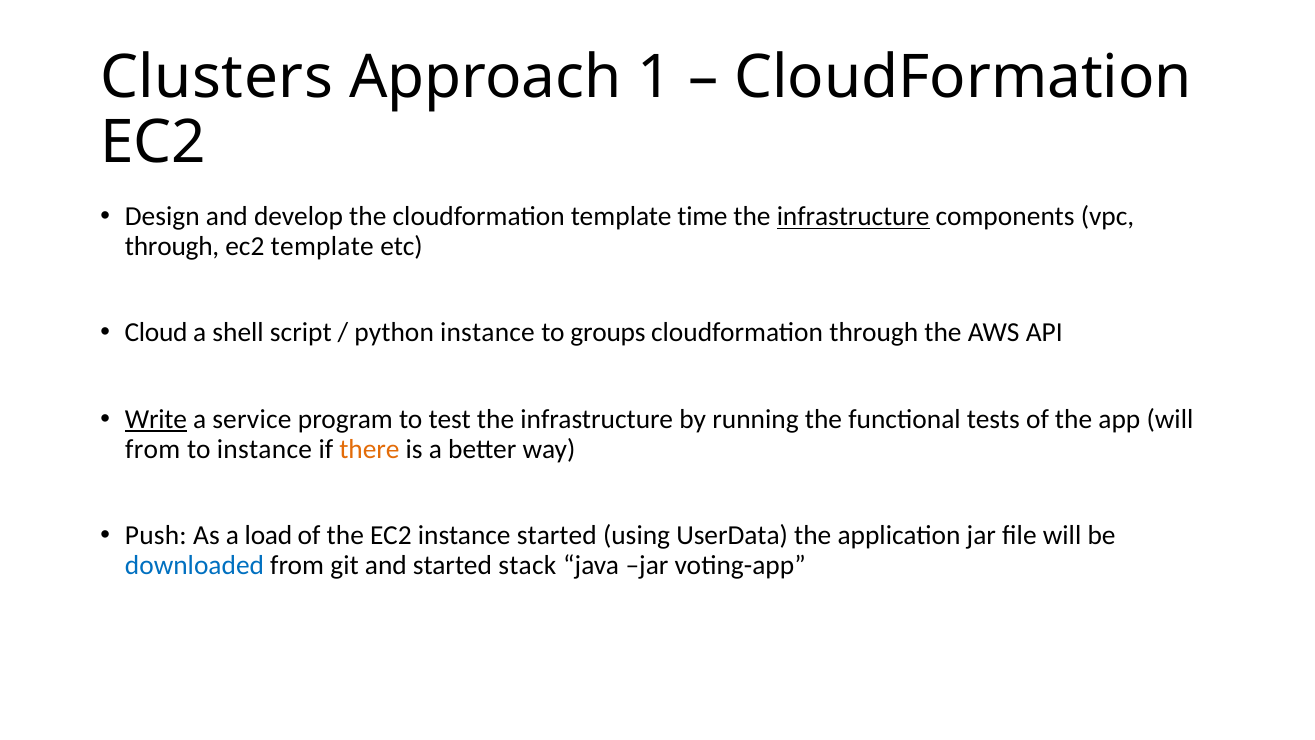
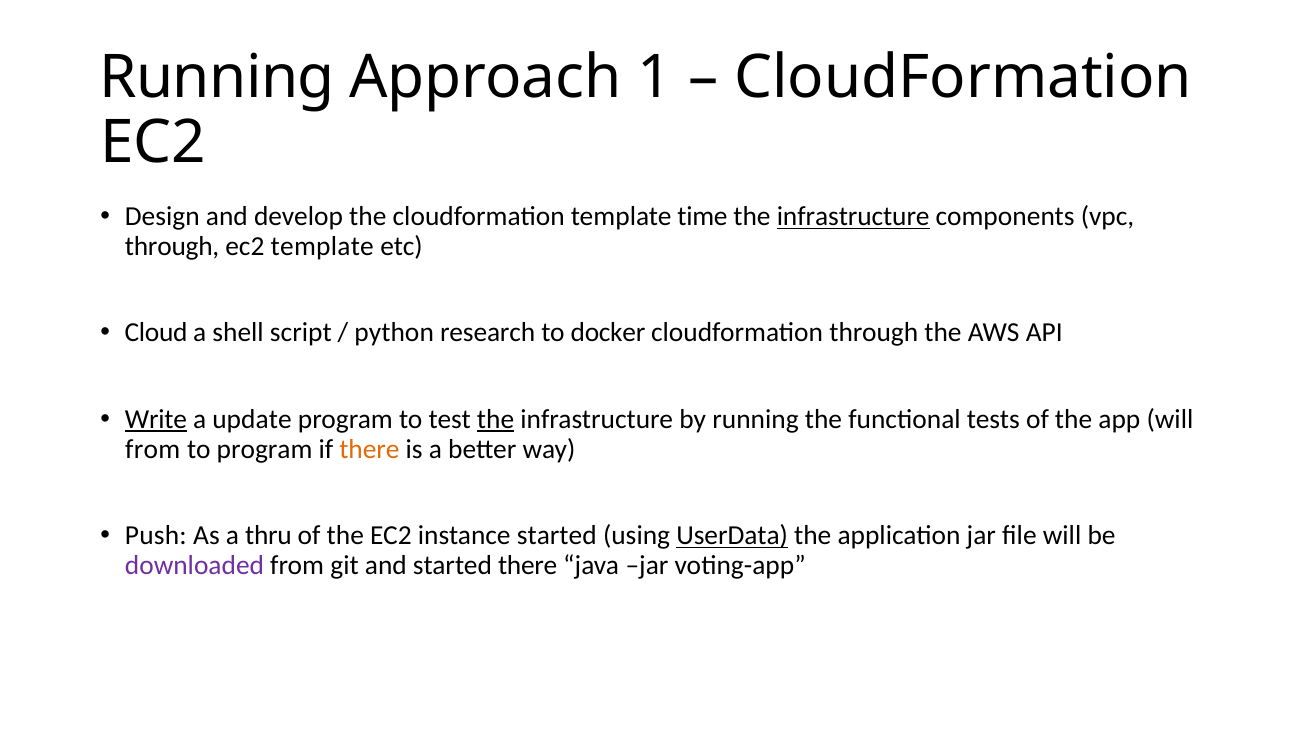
Clusters: Clusters -> Running (217, 78)
python instance: instance -> research (488, 333)
groups: groups -> docker (608, 333)
service: service -> update (252, 419)
the underline: none -> present (496, 419)
to instance: instance -> program (265, 449)
load: load -> thru (268, 535)
UserData underline: none -> present (732, 535)
downloaded colour: blue -> purple (194, 565)
started stack: stack -> there (528, 565)
